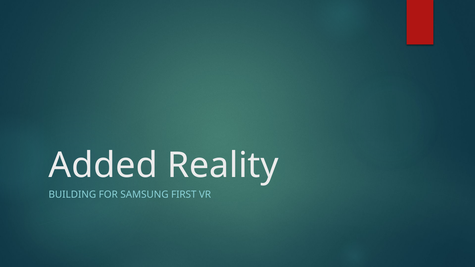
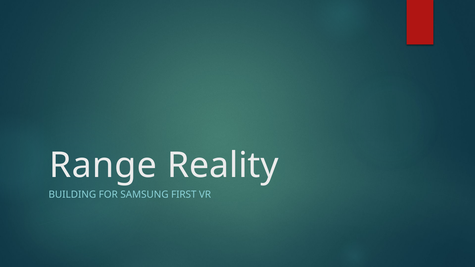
Added: Added -> Range (103, 165)
